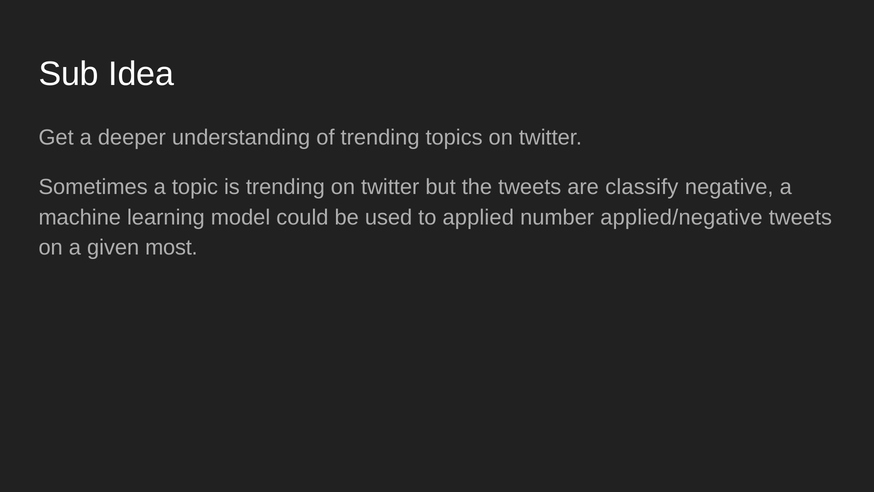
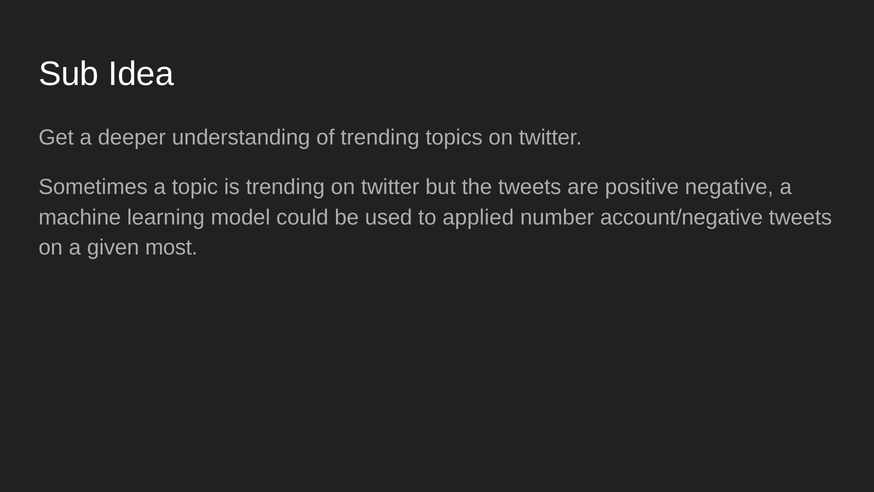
classify: classify -> positive (642, 187)
applied/negative: applied/negative -> account/negative (682, 217)
